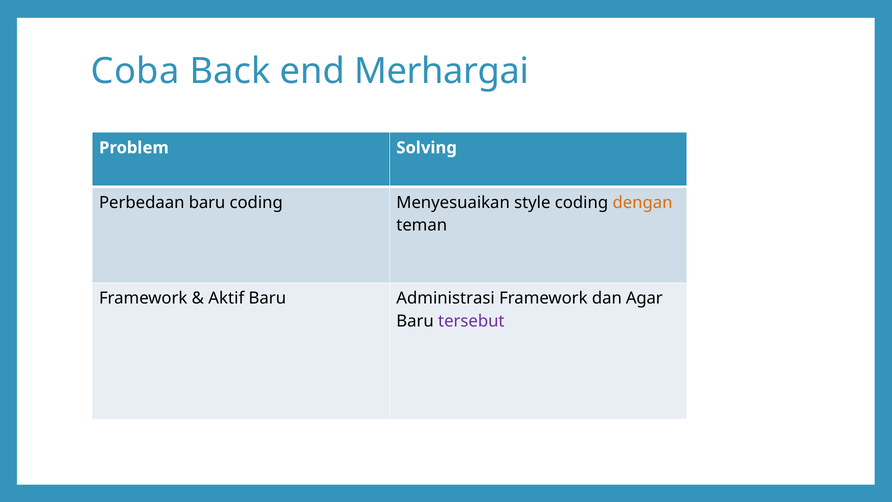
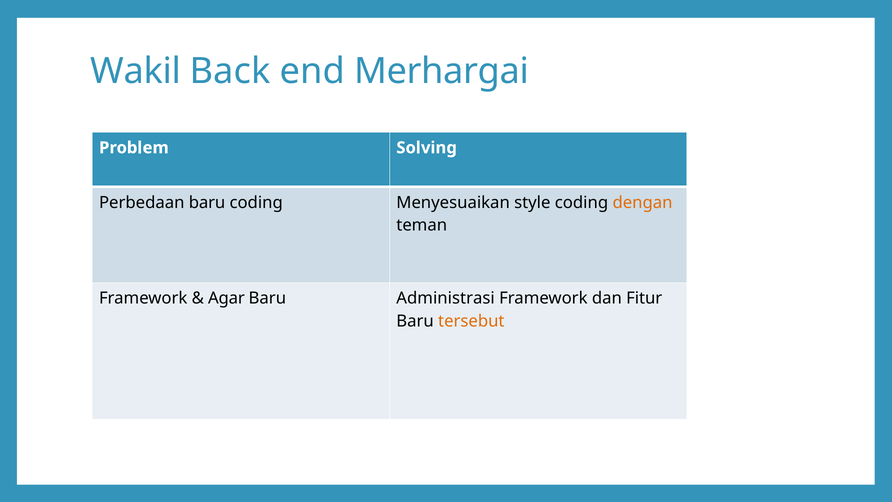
Coba: Coba -> Wakil (136, 71)
Aktif: Aktif -> Agar (226, 298)
Agar: Agar -> Fitur (644, 298)
tersebut colour: purple -> orange (471, 321)
